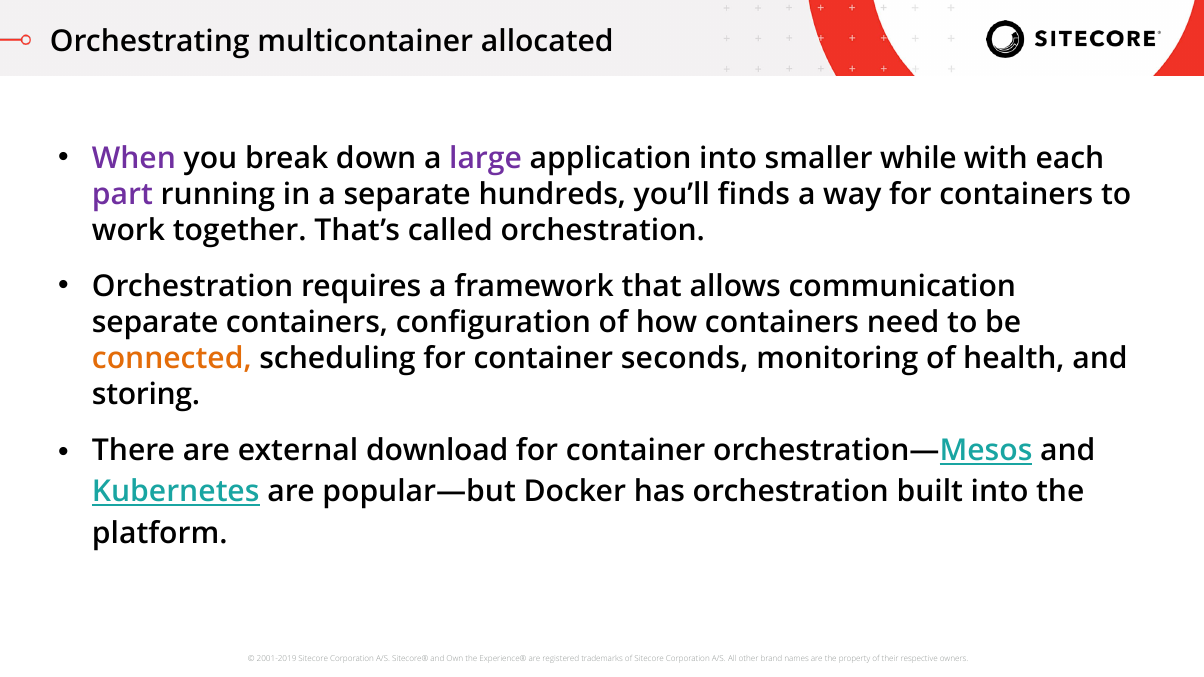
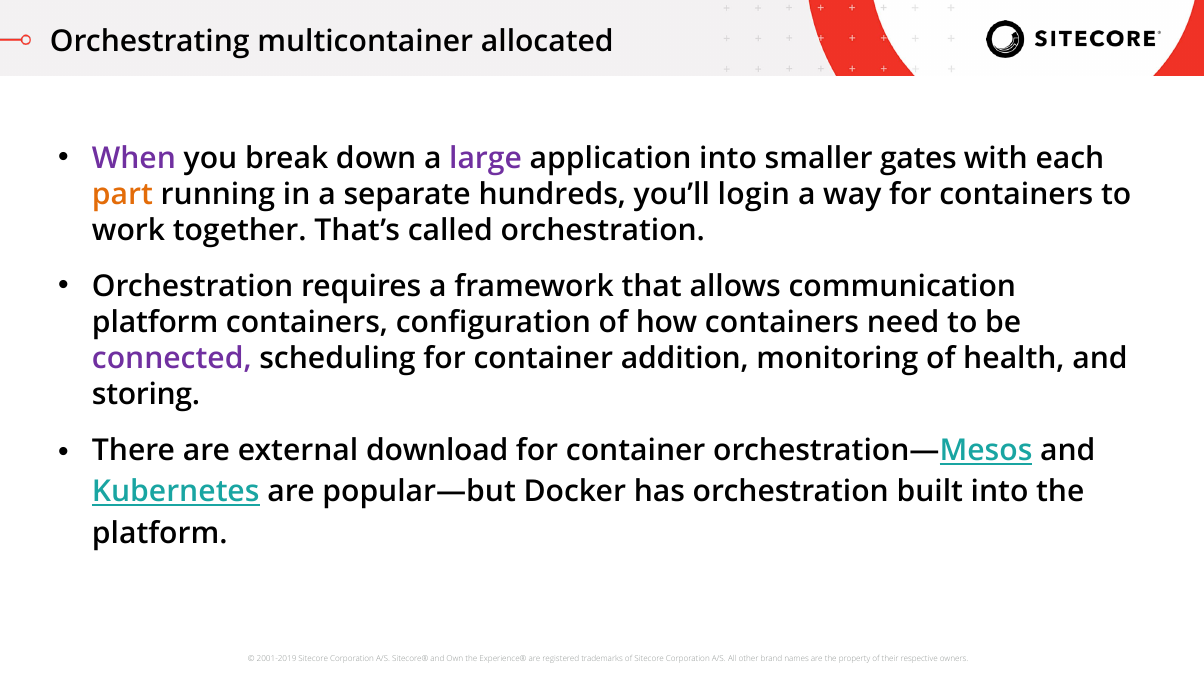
while: while -> gates (918, 158)
part colour: purple -> orange (122, 194)
finds: finds -> login (754, 194)
separate: separate -> platform (155, 323)
connected colour: orange -> purple (172, 359)
seconds: seconds -> addition (685, 359)
